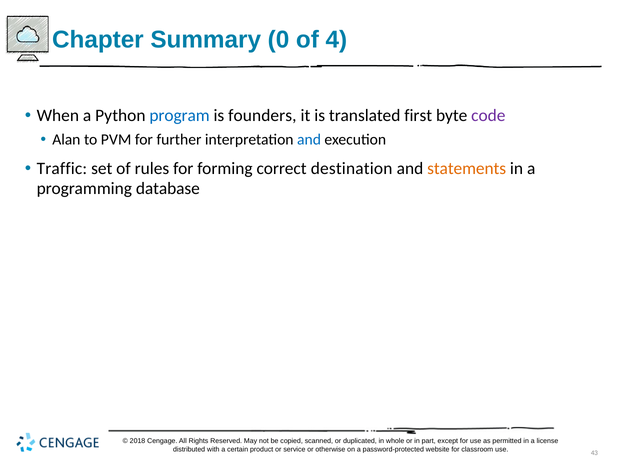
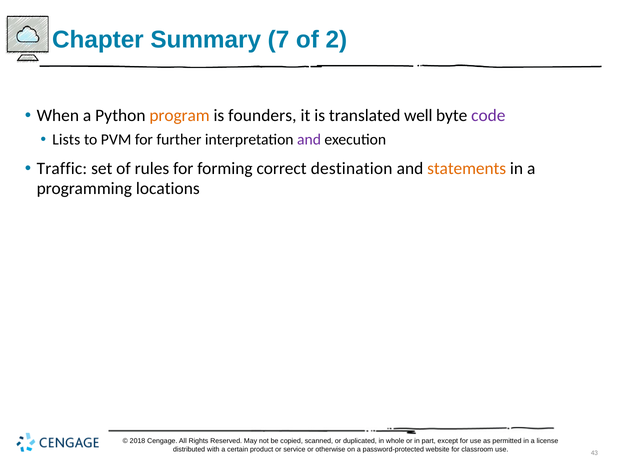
0: 0 -> 7 (278, 40)
4: 4 -> 2 (336, 40)
program colour: blue -> orange (180, 115)
first: first -> well (418, 115)
Alan: Alan -> Lists (66, 139)
and colour: blue -> purple (309, 139)
database: database -> locations (168, 188)
